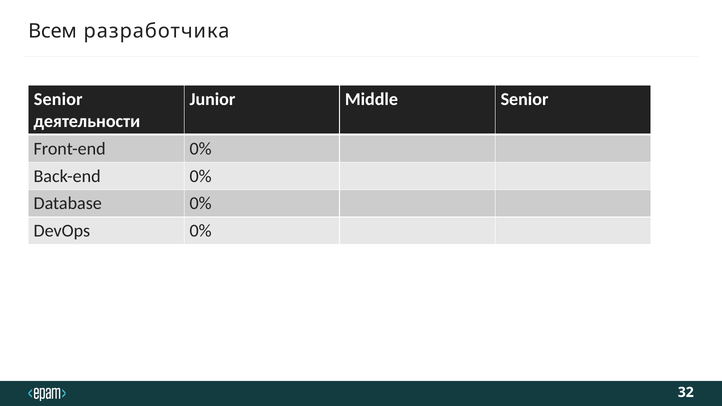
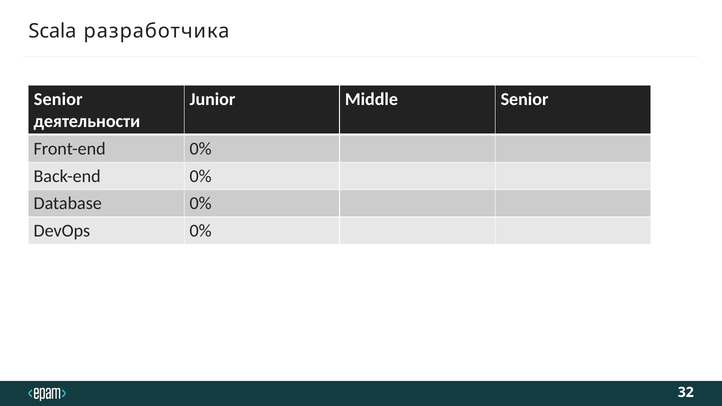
Всем: Всем -> Scala (52, 31)
